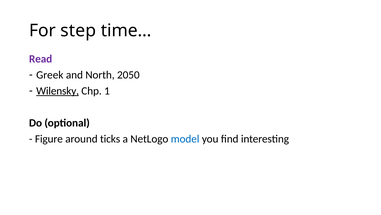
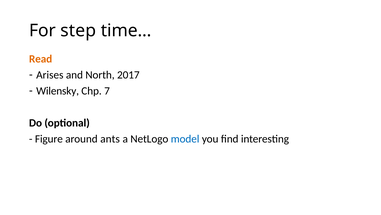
Read colour: purple -> orange (41, 59)
Greek: Greek -> Arises (50, 75)
2050: 2050 -> 2017 (128, 75)
Wilensky underline: present -> none (58, 91)
1: 1 -> 7 (107, 91)
ticks: ticks -> ants (110, 138)
